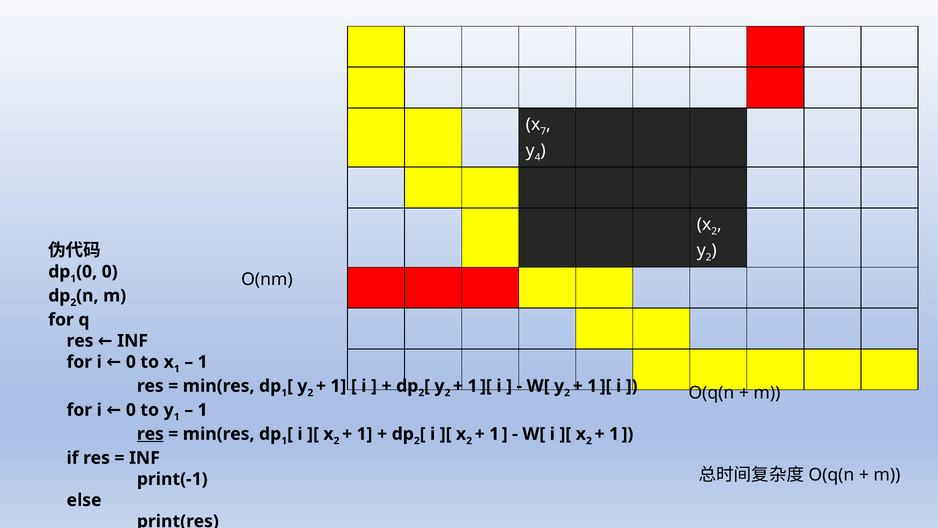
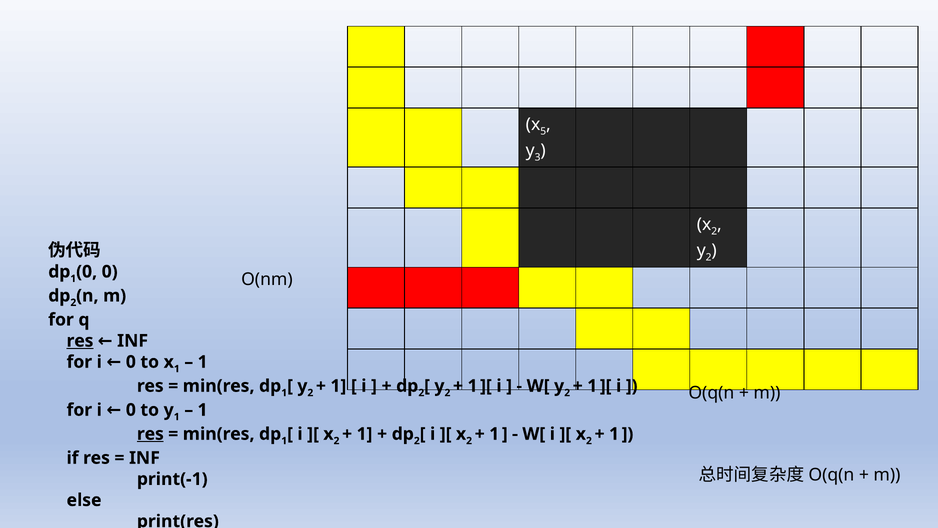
7: 7 -> 5 (543, 131)
4: 4 -> 3 (538, 157)
res underline: none -> present (80, 341)
